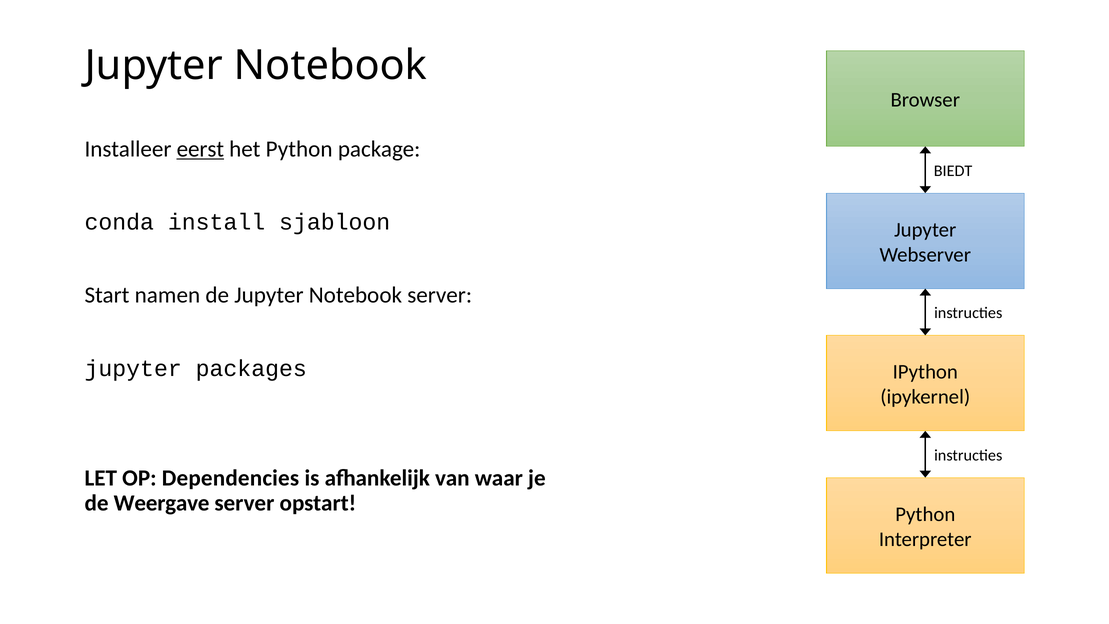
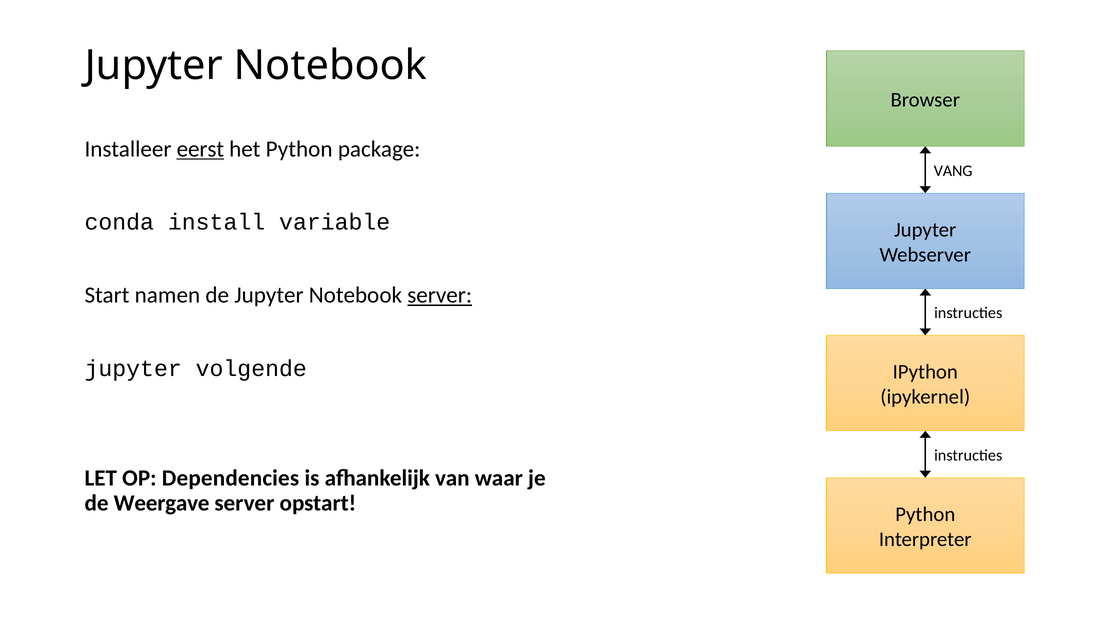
BIEDT: BIEDT -> VANG (953, 171)
sjabloon: sjabloon -> variable (335, 222)
server underline: none -> present (440, 295)
packages: packages -> volgende (251, 368)
